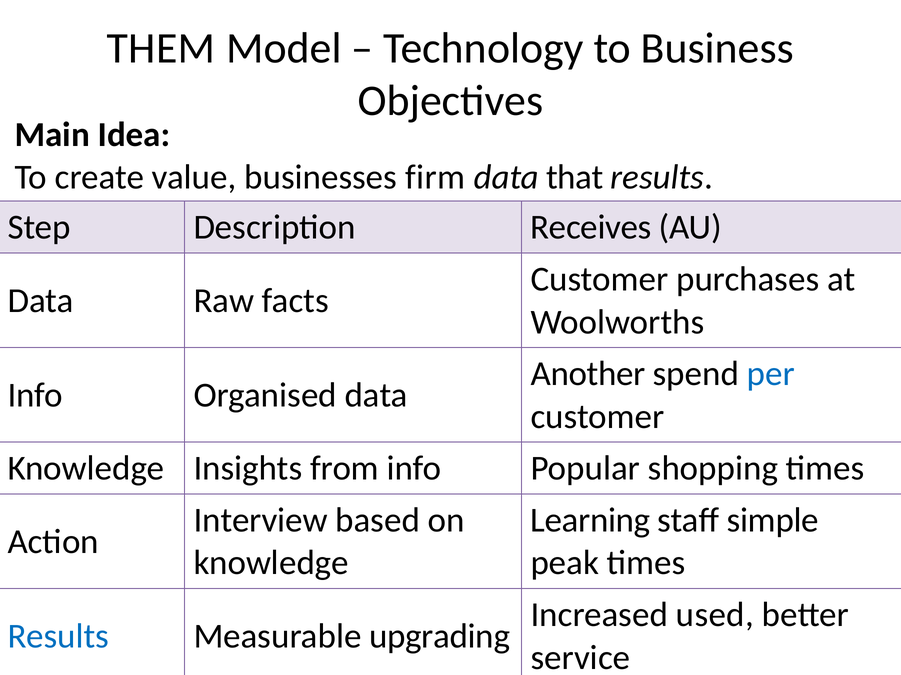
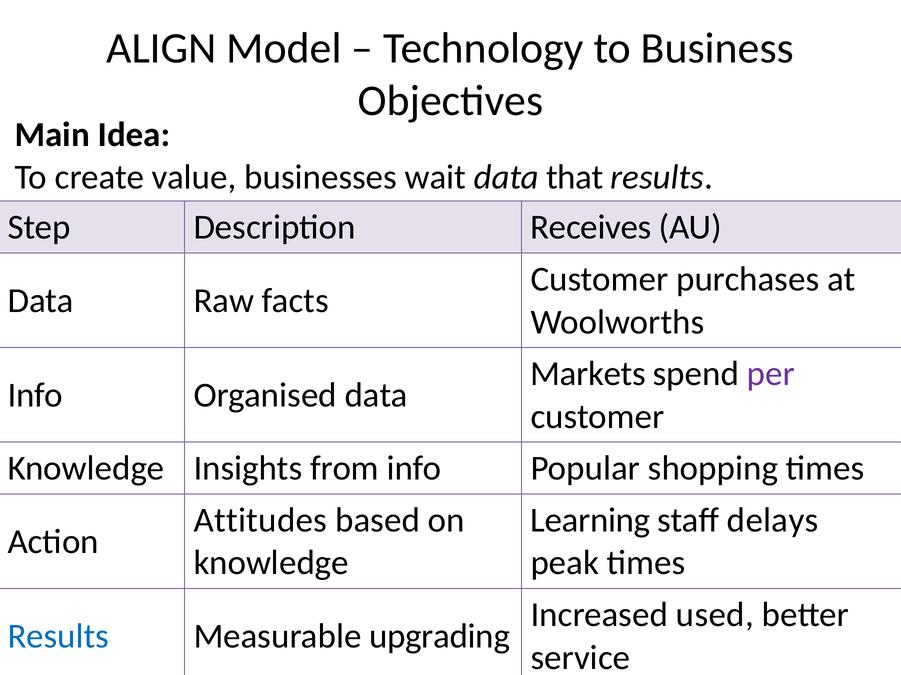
THEM: THEM -> ALIGN (161, 48)
firm: firm -> wait (435, 177)
Another: Another -> Markets (588, 374)
per colour: blue -> purple (771, 374)
Interview: Interview -> Attitudes (260, 521)
simple: simple -> delays (773, 521)
